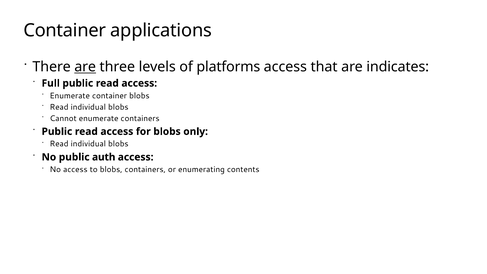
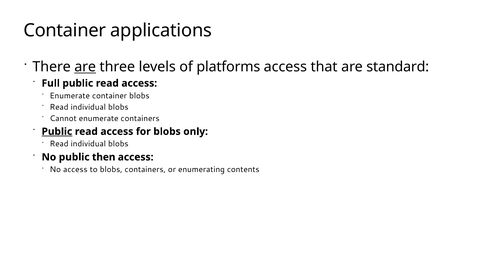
indicates: indicates -> standard (398, 67)
Public underline: none -> present (57, 132)
auth: auth -> then (104, 157)
